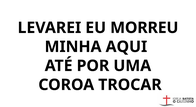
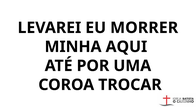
MORREU: MORREU -> MORRER (144, 28)
